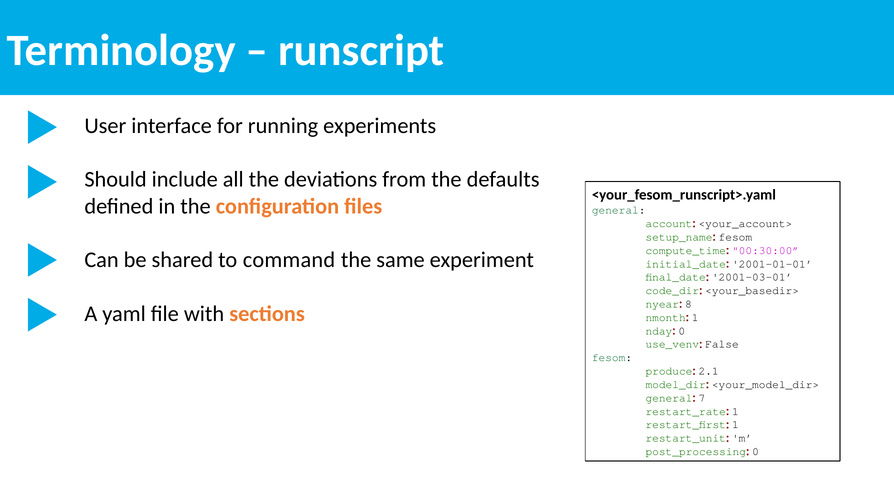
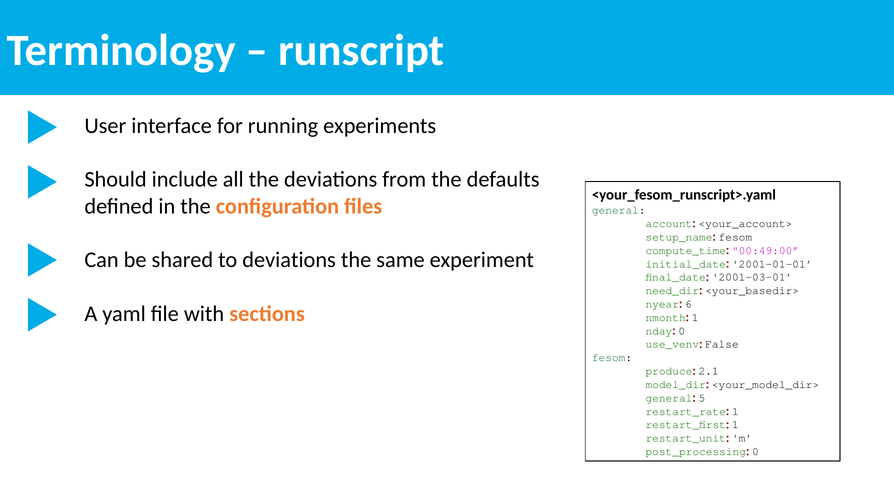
00:30:00: 00:30:00 -> 00:49:00 (766, 250)
to command: command -> deviations (289, 260)
code_dir: code_dir -> need_dir (672, 291)
8: 8 -> 6 (688, 304)
7: 7 -> 5 (702, 398)
